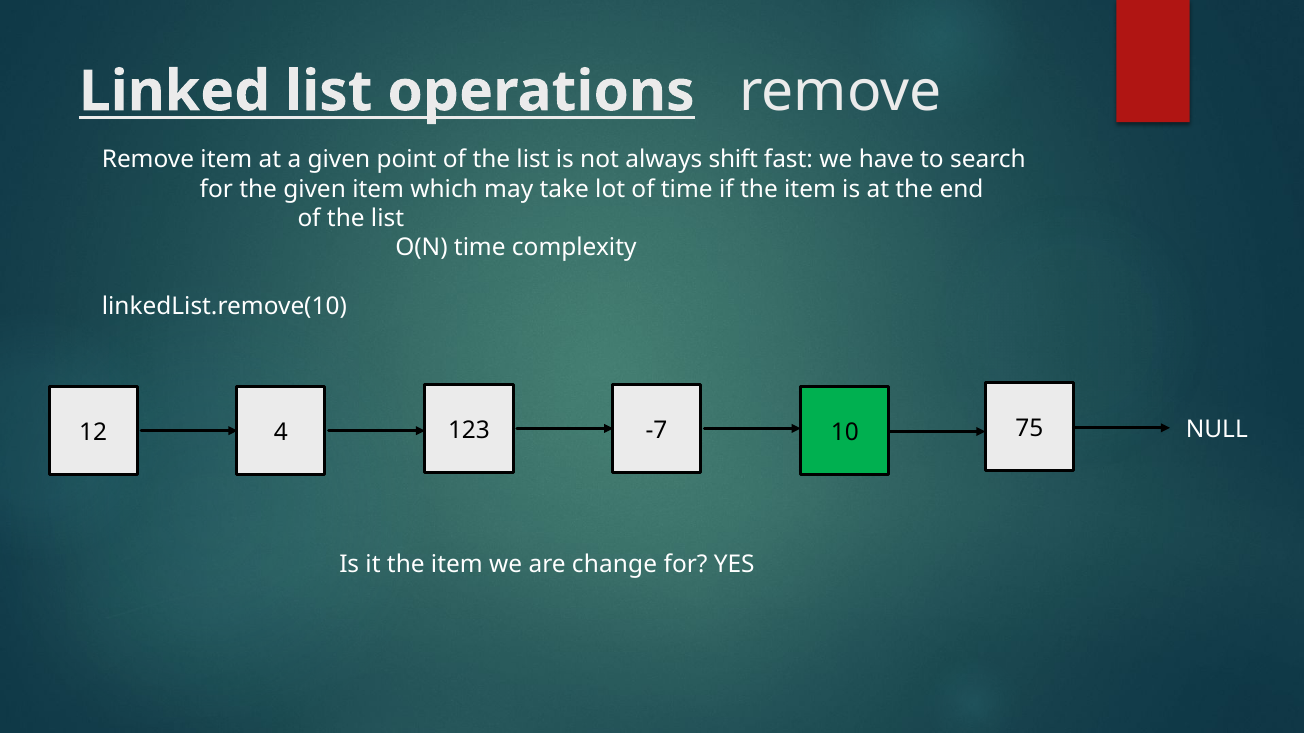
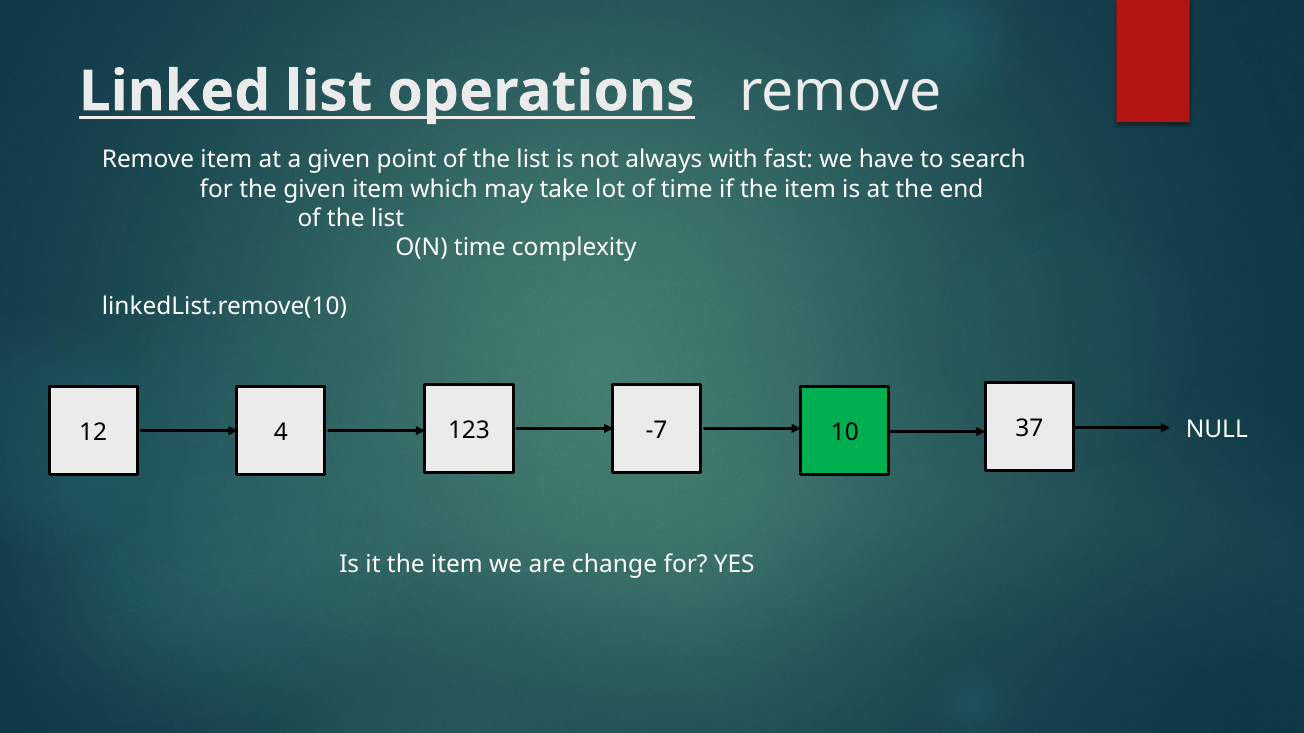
shift: shift -> with (733, 160)
75: 75 -> 37 (1029, 429)
